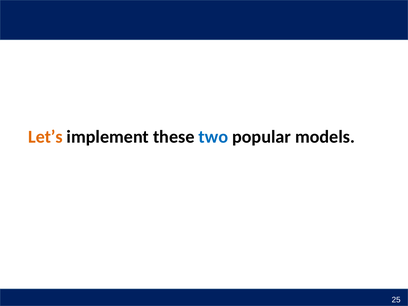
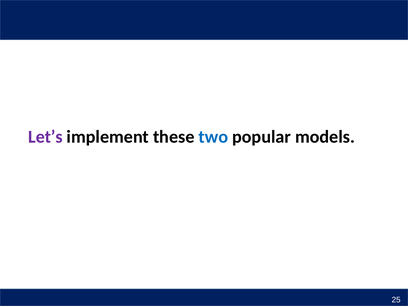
Let’s colour: orange -> purple (45, 137)
